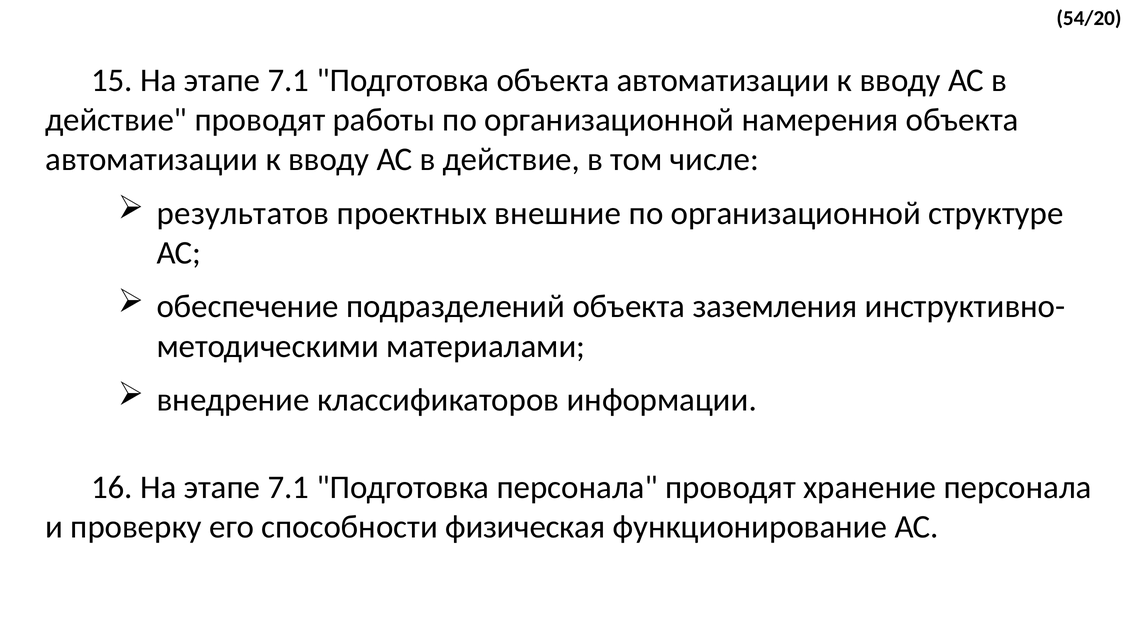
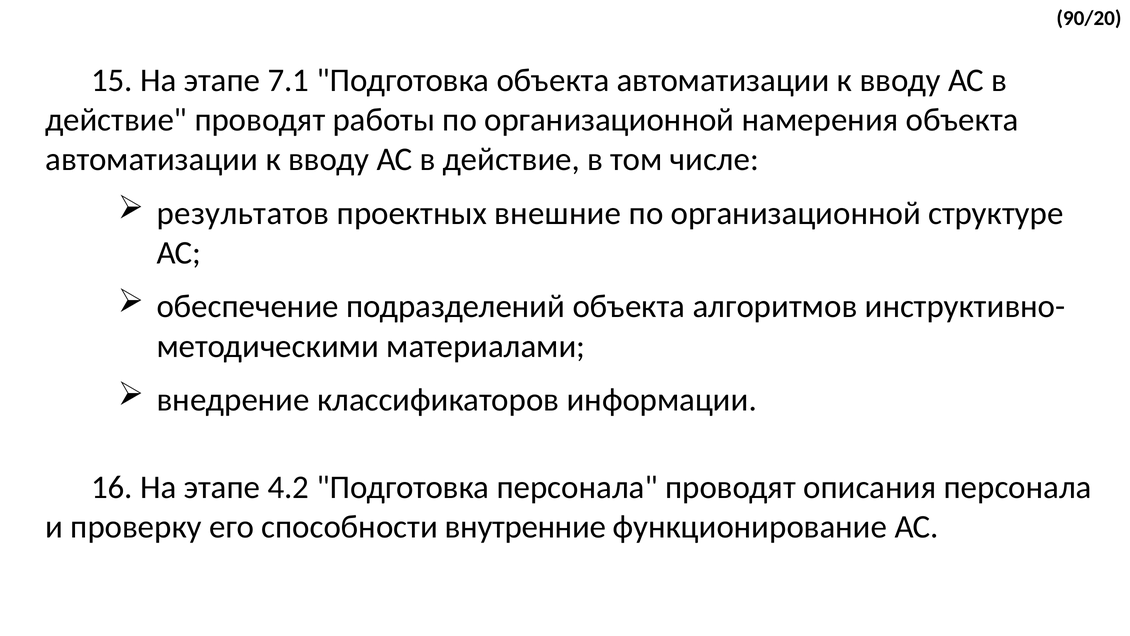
54/20: 54/20 -> 90/20 (1089, 18)
заземления: заземления -> алгоритмов (775, 306)
16 На этапе 7.1: 7.1 -> 4.2 (288, 487)
хранение: хранение -> описания (870, 487)
физическая: физическая -> внутренние (525, 527)
